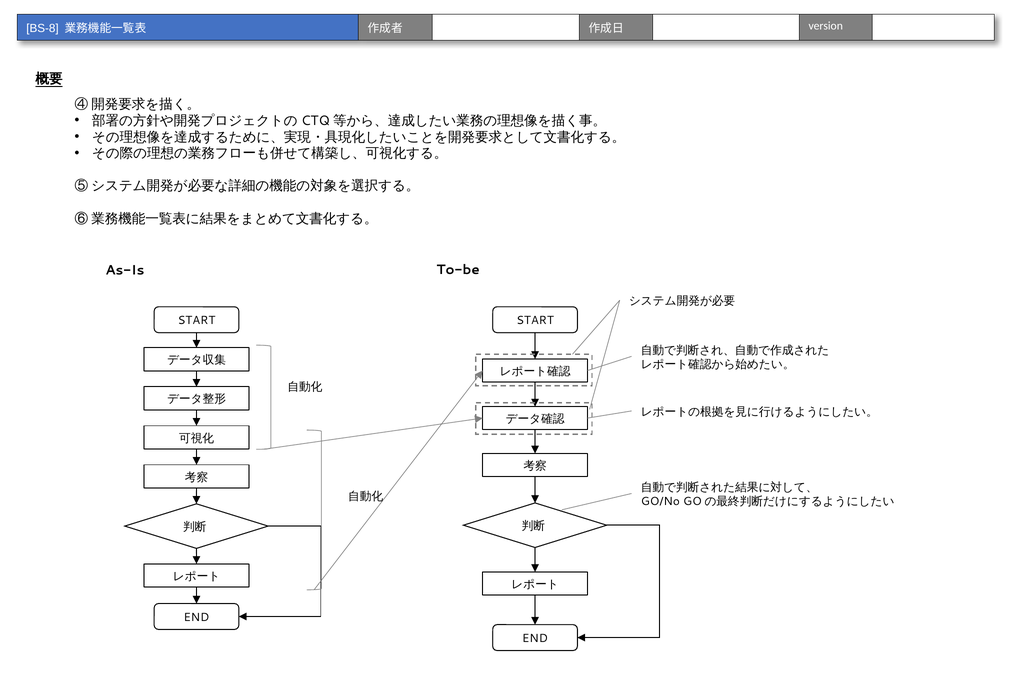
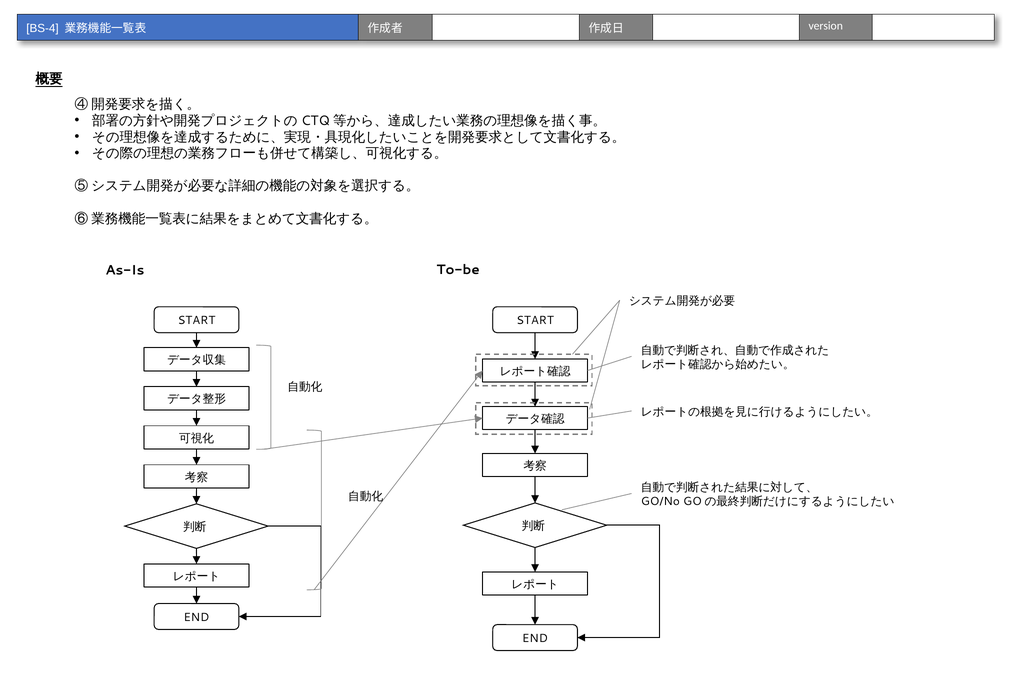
BS-8: BS-8 -> BS-4 (42, 28)
